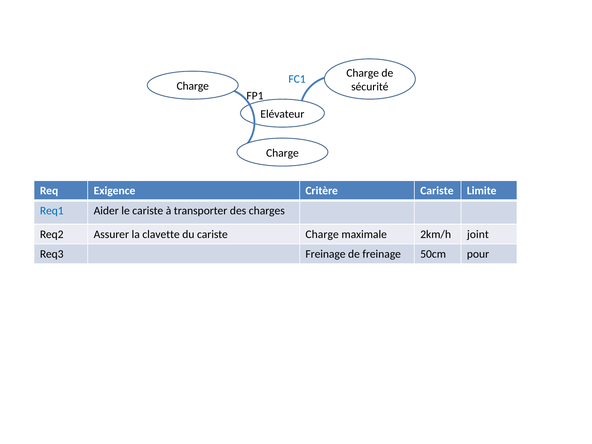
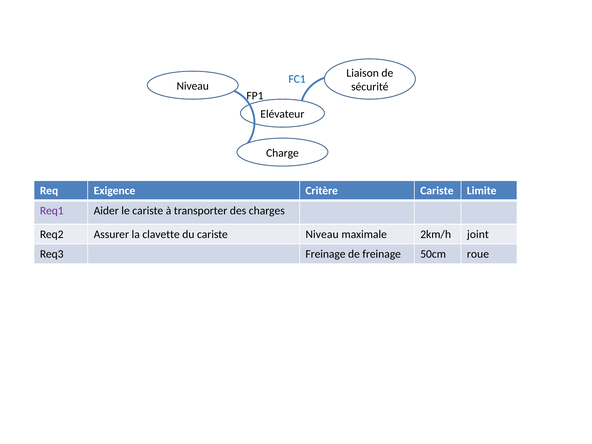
Charge: Charge -> Liaison (363, 73)
Charge: Charge -> Niveau (193, 86)
Req1 colour: blue -> purple (52, 211)
cariste Charge: Charge -> Niveau (322, 234)
pour: pour -> roue (478, 254)
